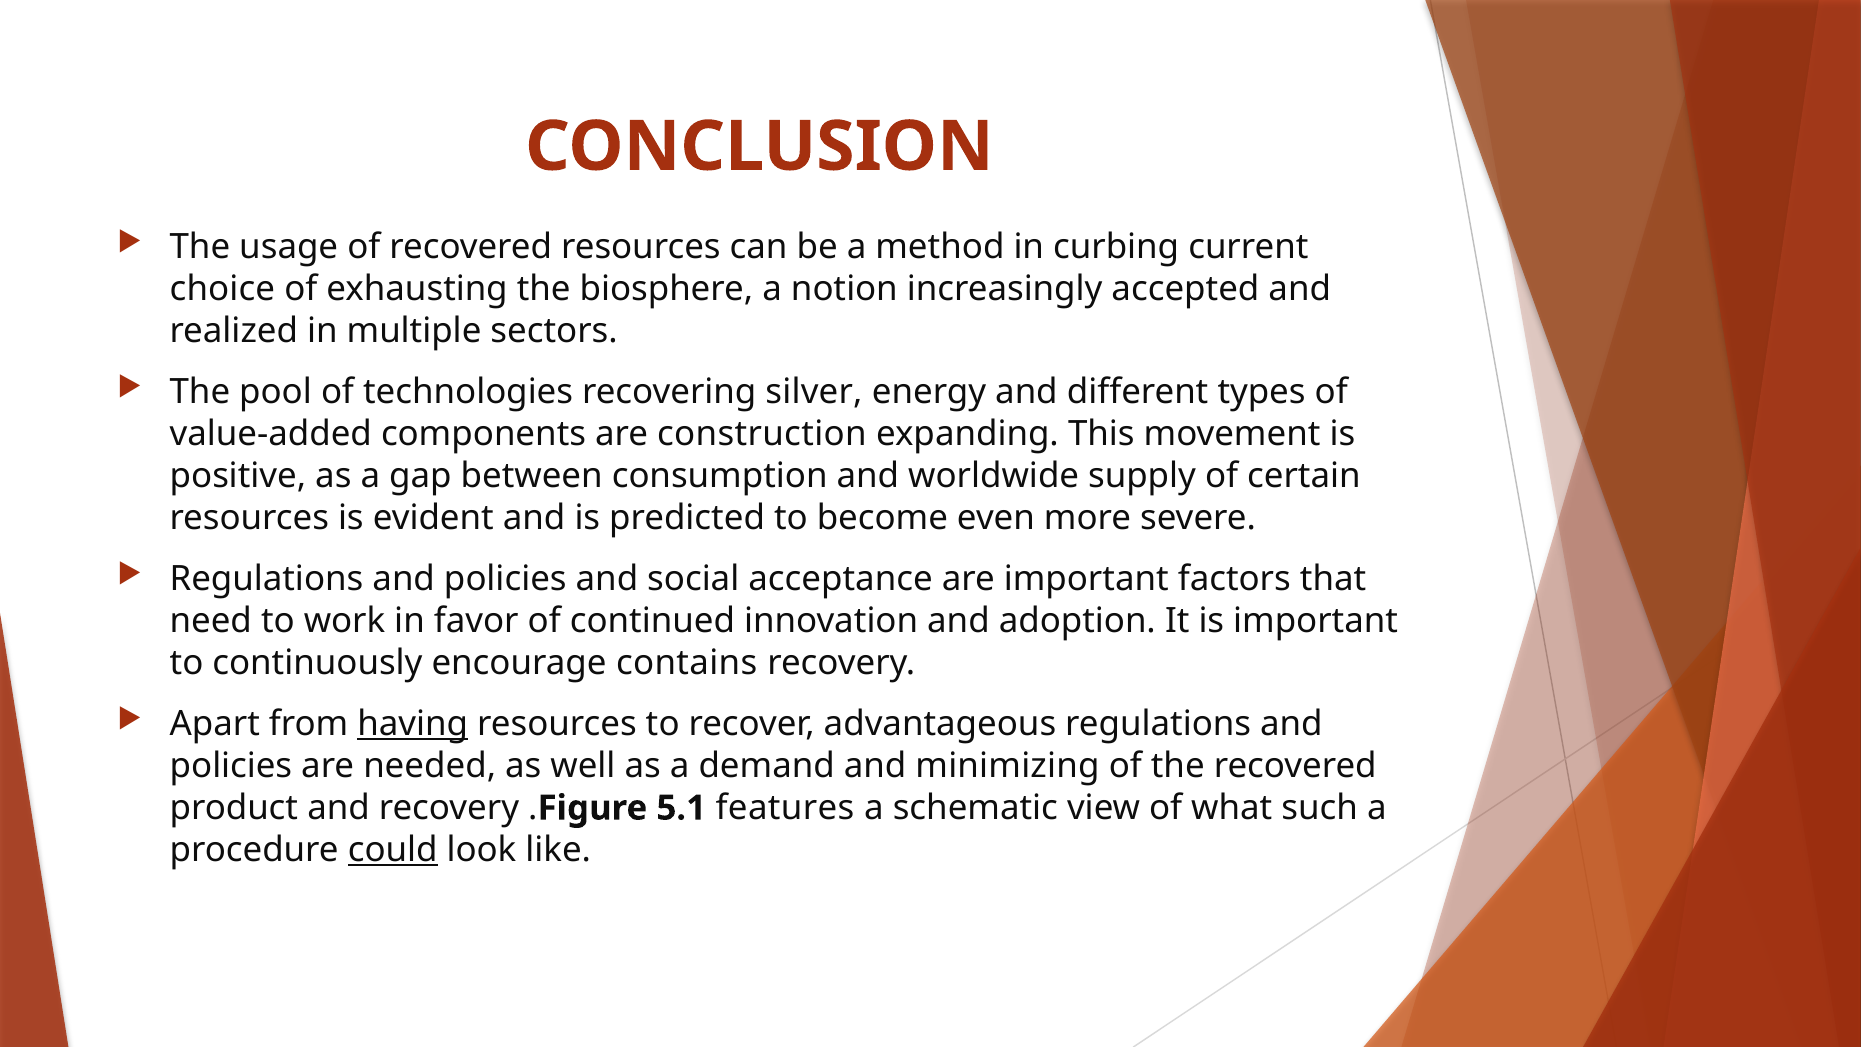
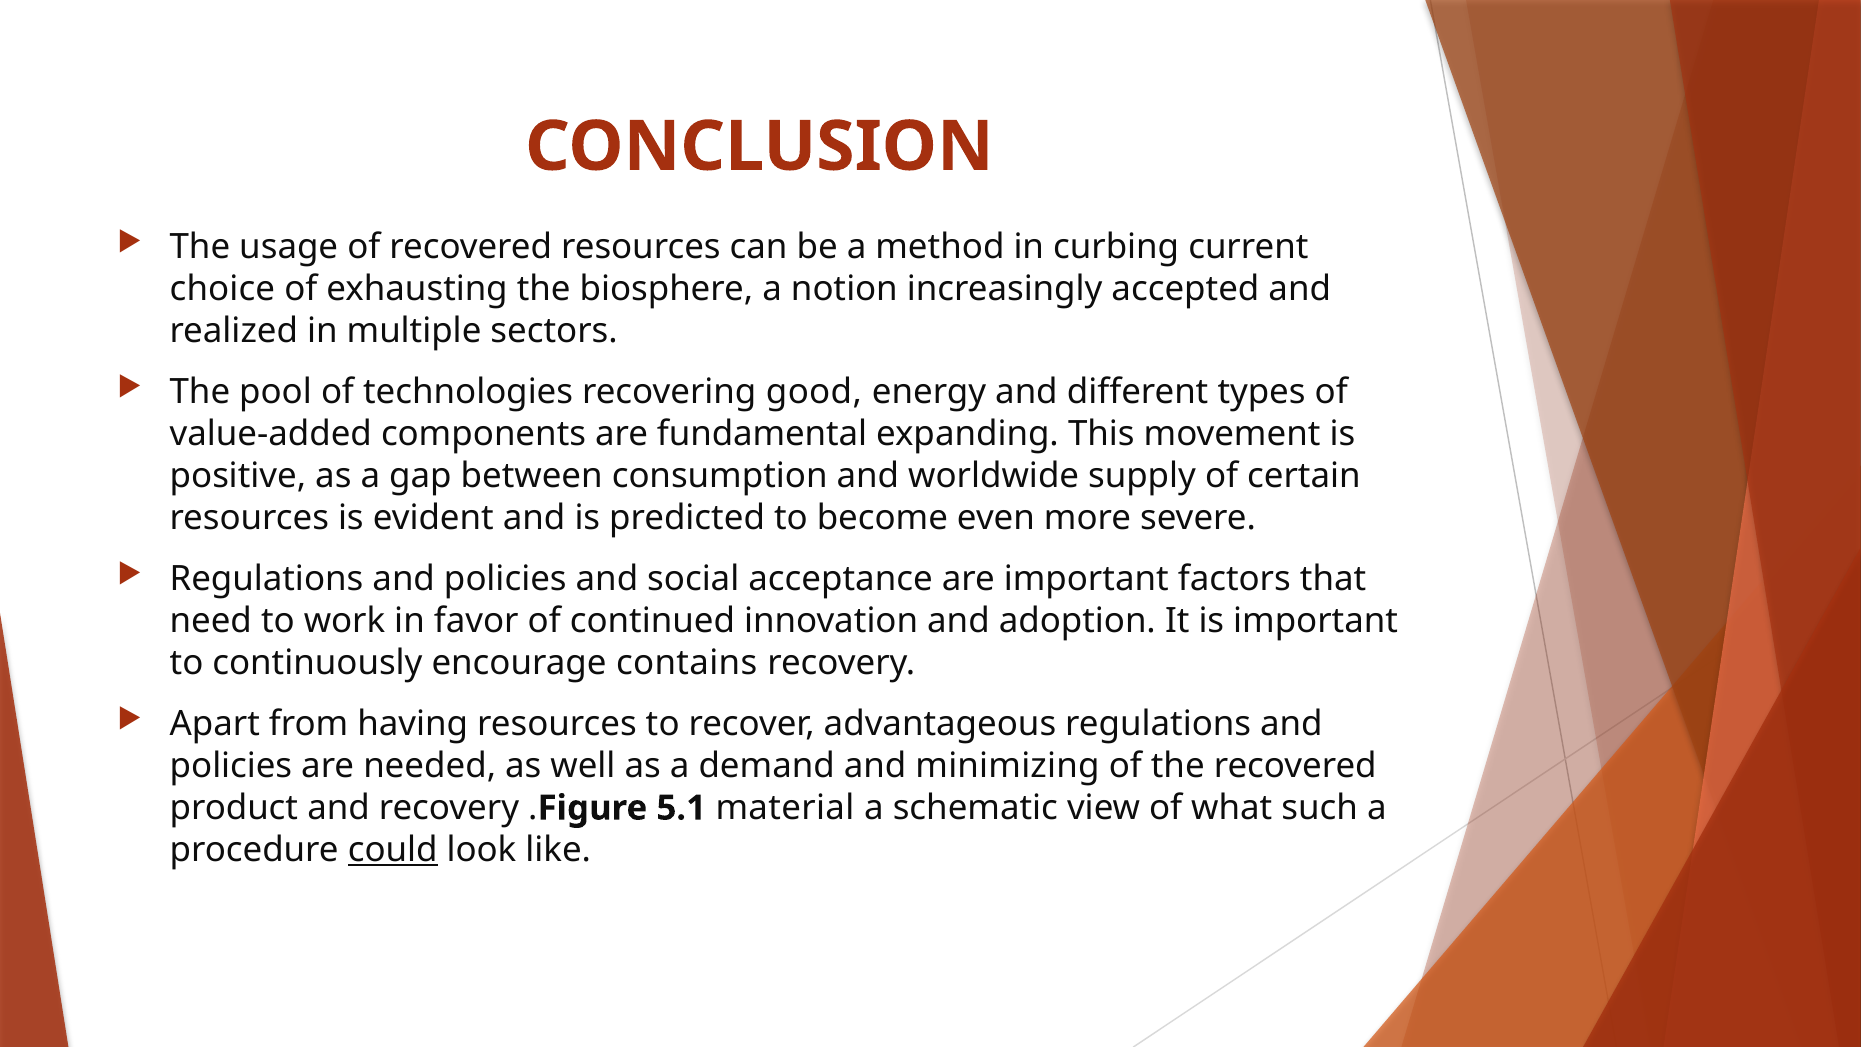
silver: silver -> good (814, 392)
construction: construction -> fundamental (762, 434)
having underline: present -> none (413, 724)
features: features -> material (785, 808)
